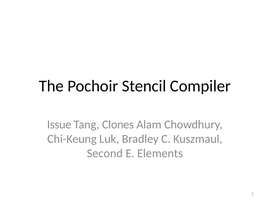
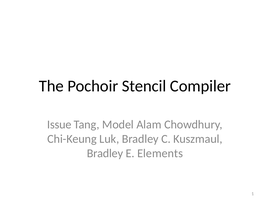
Clones: Clones -> Model (118, 124)
Second: Second -> Bradley (105, 153)
